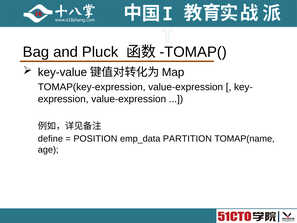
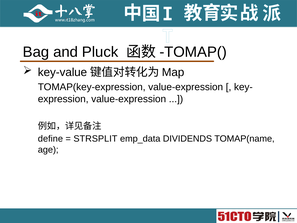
POSITION: POSITION -> STRSPLIT (95, 139)
PARTITION: PARTITION -> DIVIDENDS (187, 139)
